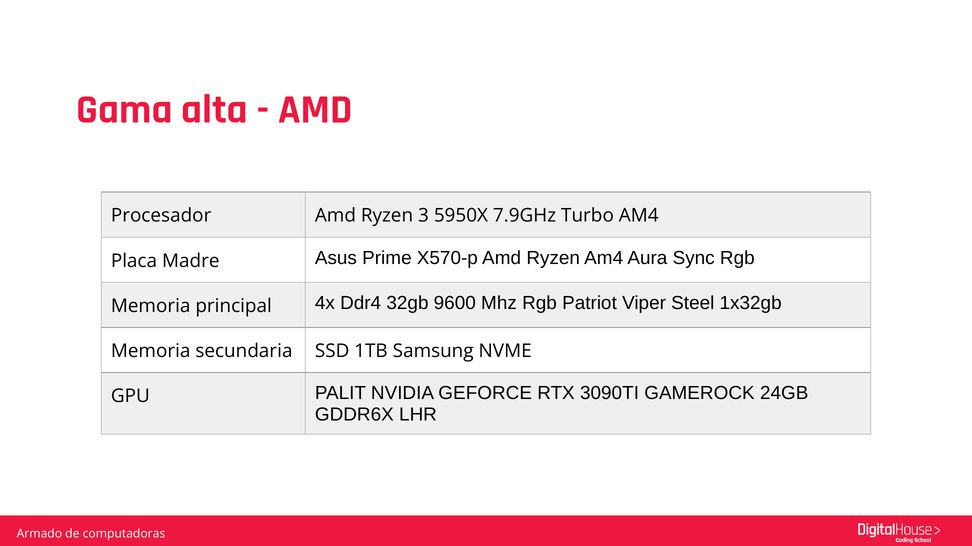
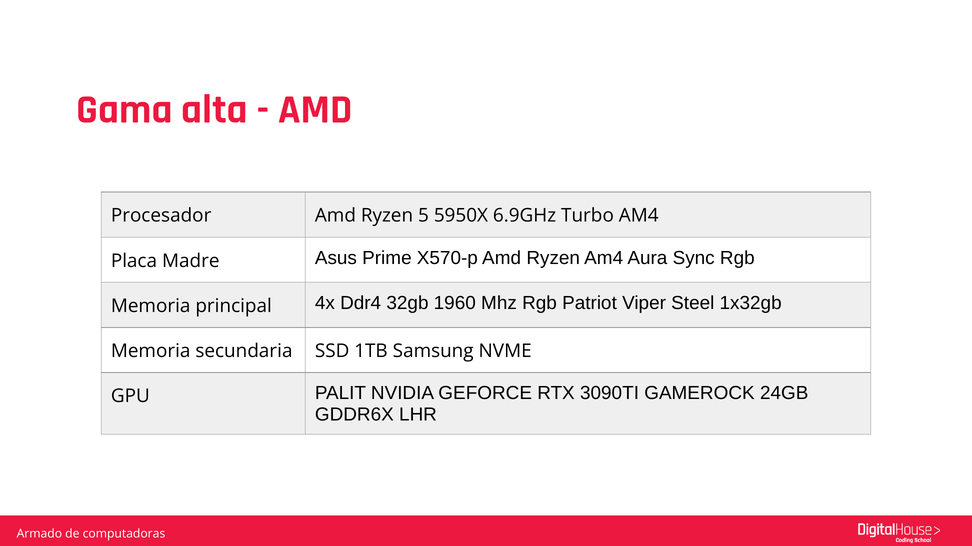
3: 3 -> 5 (423, 216)
7.9GHz: 7.9GHz -> 6.9GHz (525, 216)
9600: 9600 -> 1960 (455, 303)
